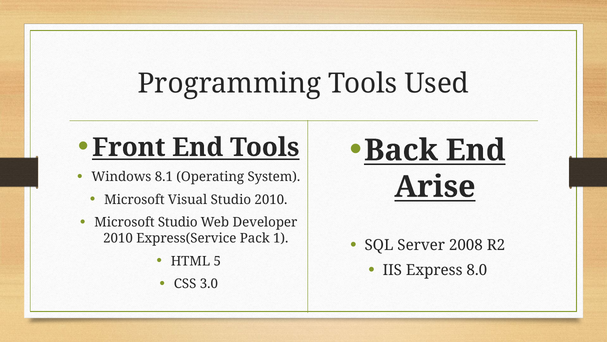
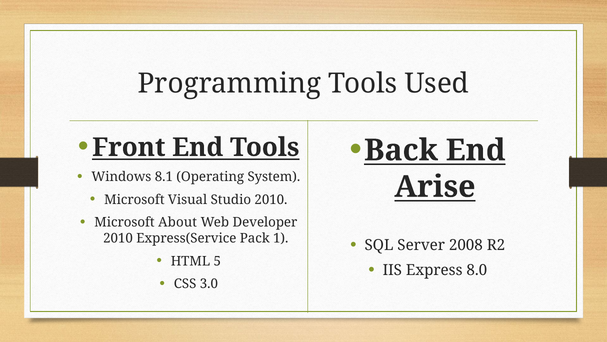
Microsoft Studio: Studio -> About (178, 222)
